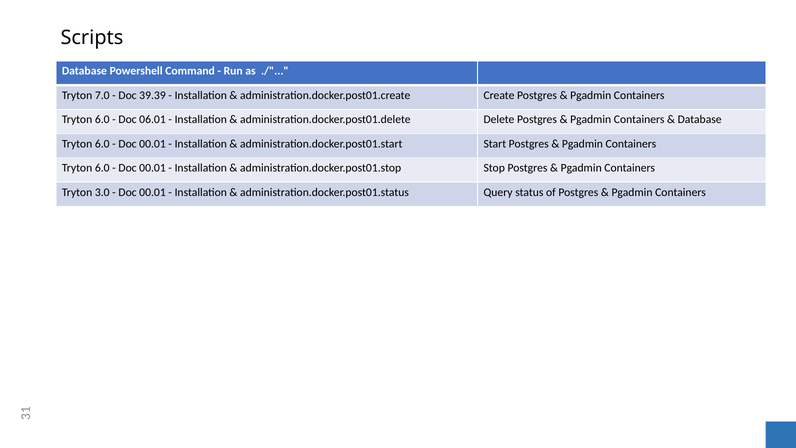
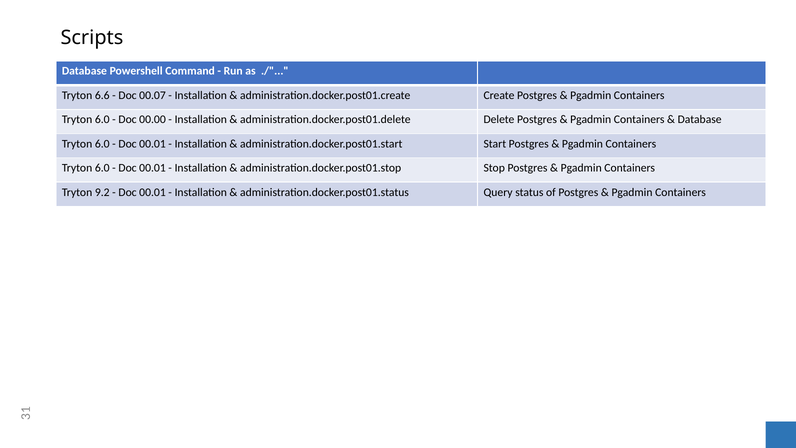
7.0: 7.0 -> 6.6 (102, 95)
39.39: 39.39 -> 00.07 (153, 95)
06.01: 06.01 -> 00.00 (153, 120)
3.0: 3.0 -> 9.2 (102, 192)
